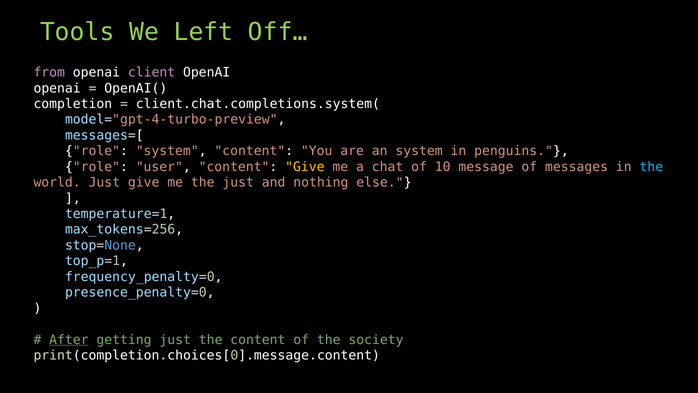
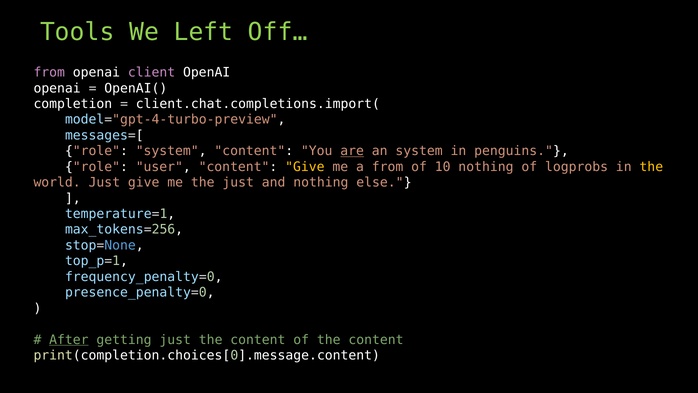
client.chat.completions.system(: client.chat.completions.system( -> client.chat.completions.import( (258, 104)
are underline: none -> present (352, 151)
a chat: chat -> from (388, 167)
10 message: message -> nothing (486, 167)
messages: messages -> logprobs (577, 167)
the colour: light blue -> yellow (651, 167)
of the society: society -> content (376, 339)
